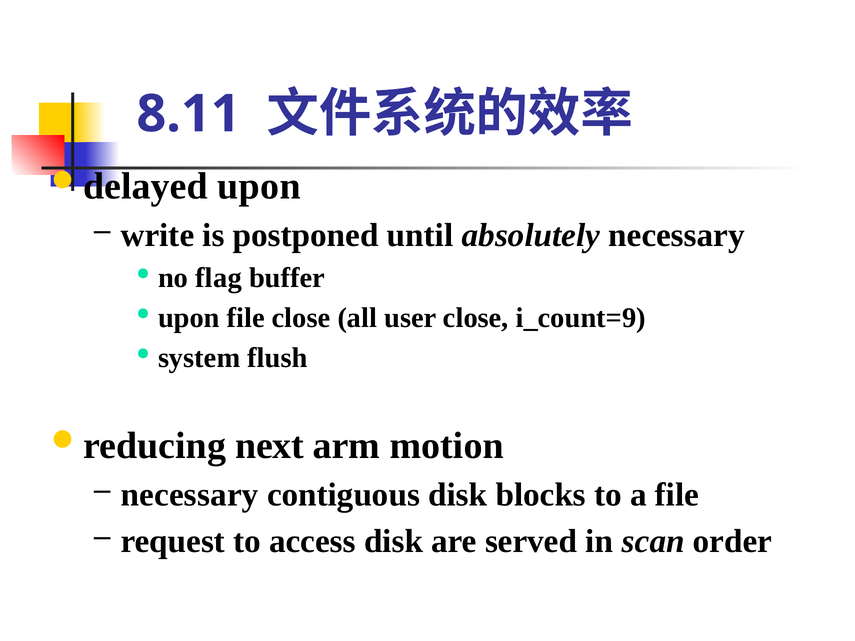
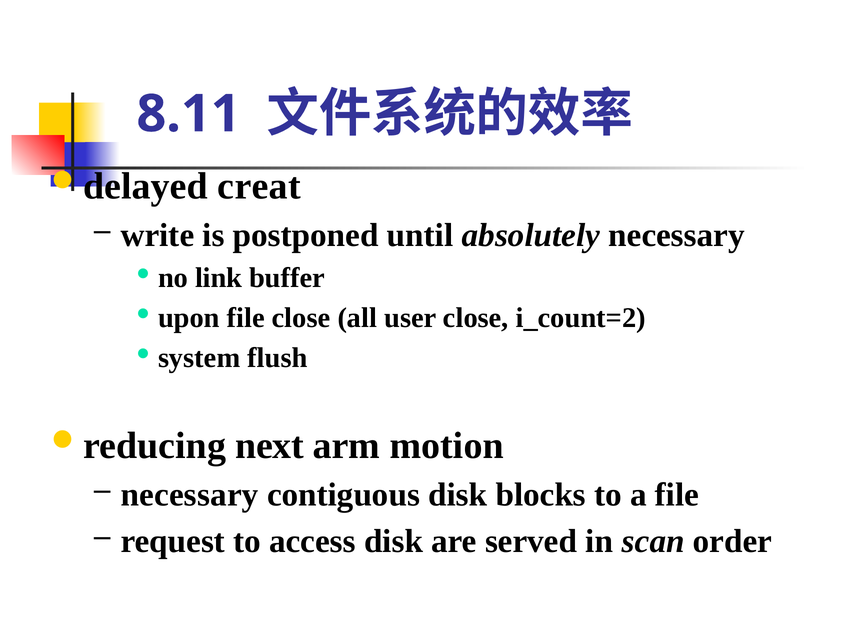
upon: upon -> creat (259, 186)
flag: flag -> link (219, 278)
i_count=9: i_count=9 -> i_count=2 (581, 318)
